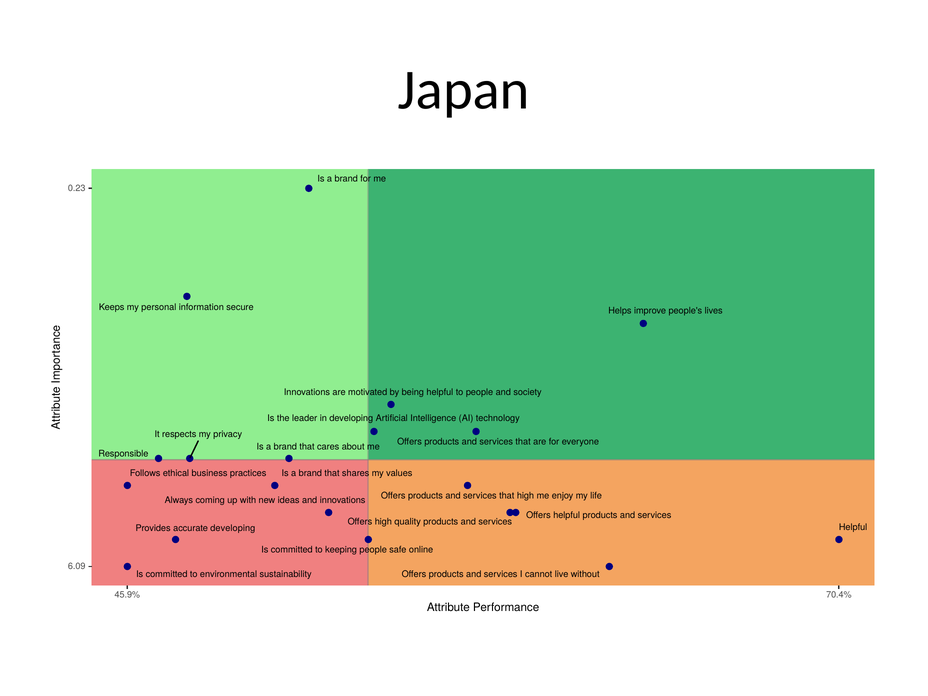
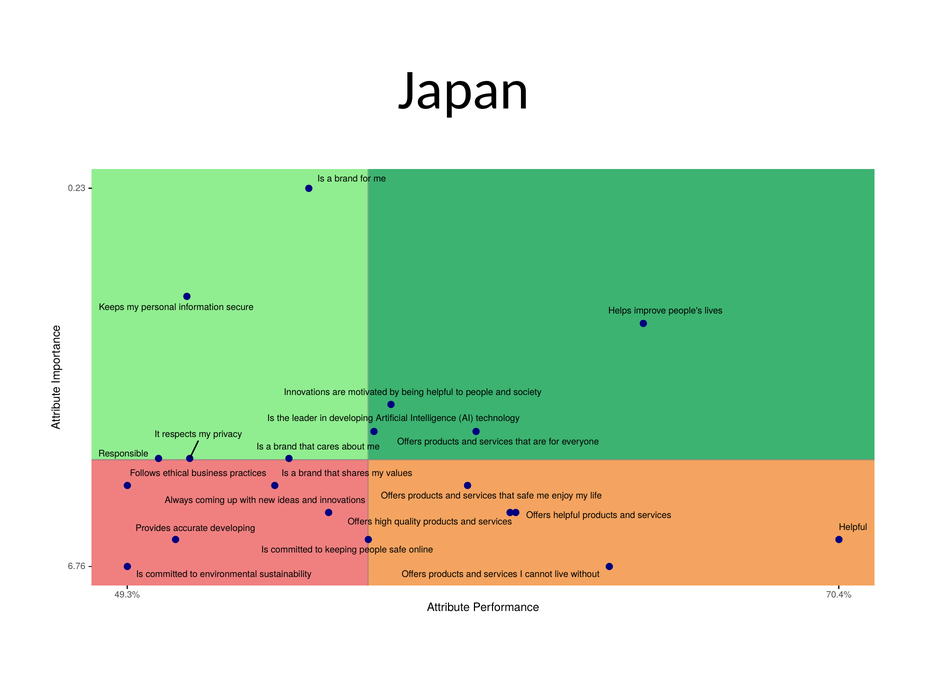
that high: high -> safe (526, 496)
6.09: 6.09 -> 6.76 (77, 566)
45.9%: 45.9% -> 49.3% (127, 595)
